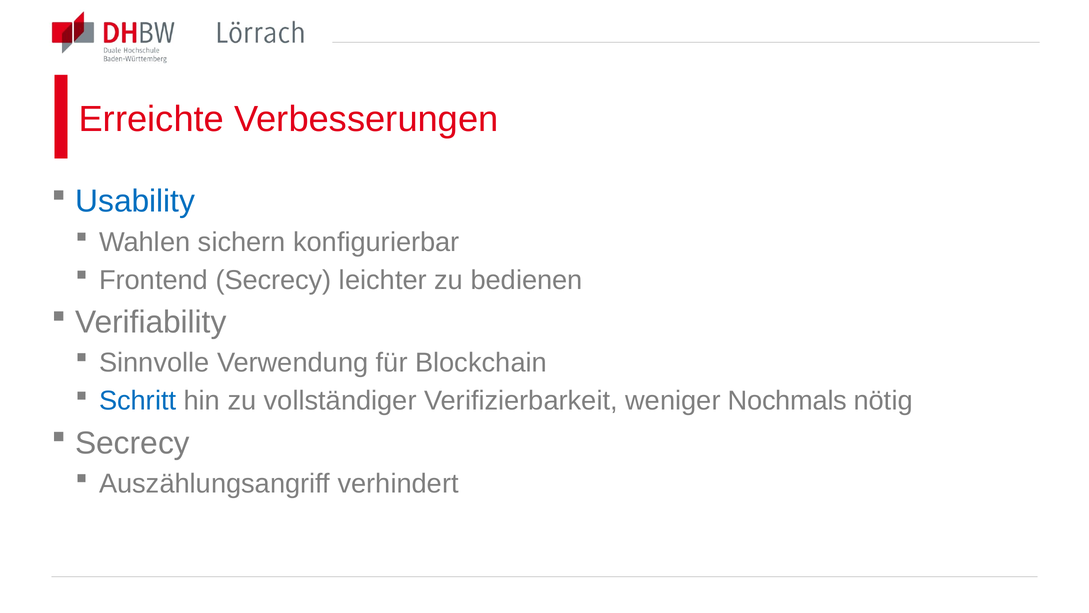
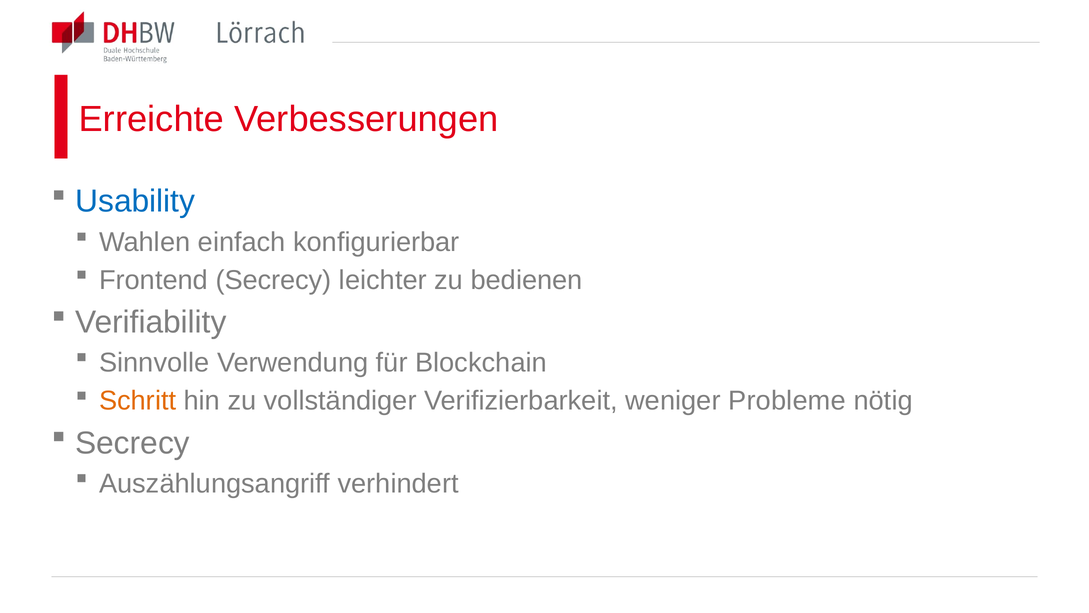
sichern: sichern -> einfach (242, 242)
Schritt colour: blue -> orange (138, 401)
Nochmals: Nochmals -> Probleme (787, 401)
